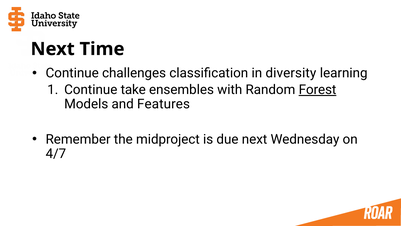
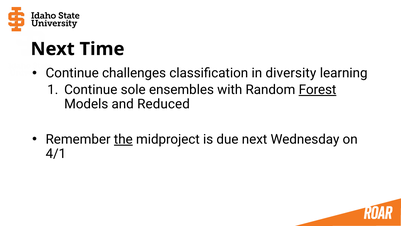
take: take -> sole (133, 90)
Features: Features -> Reduced (164, 104)
the underline: none -> present (123, 139)
4/7: 4/7 -> 4/1 (56, 154)
